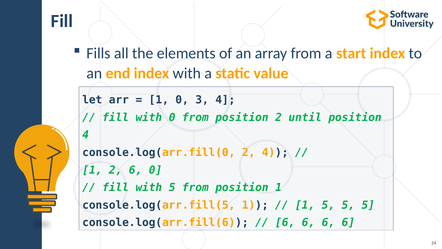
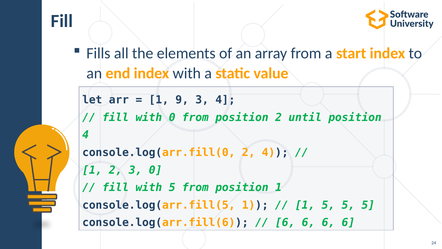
1 0: 0 -> 9 (182, 100)
2 6: 6 -> 3 (135, 170)
